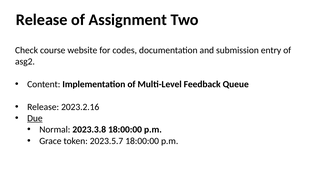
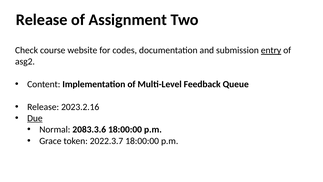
entry underline: none -> present (271, 50)
2023.3.8: 2023.3.8 -> 2083.3.6 (89, 129)
2023.5.7: 2023.5.7 -> 2022.3.7 (107, 141)
